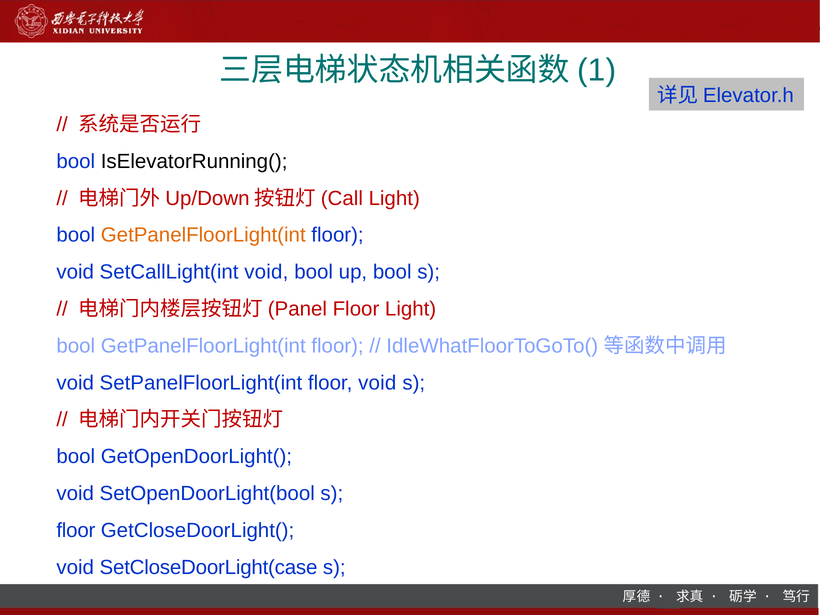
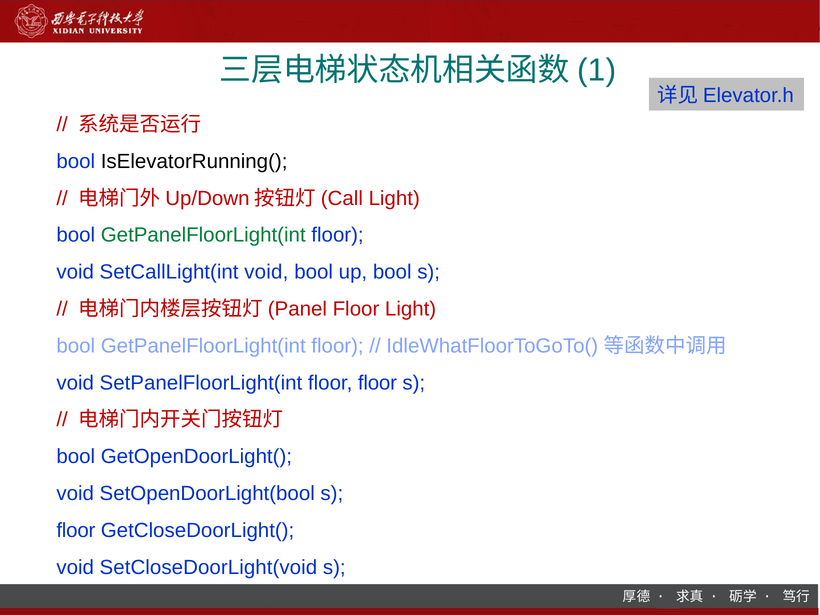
GetPanelFloorLight(int colour: orange -> green (203, 235)
SetPanelFloorLight(int floor void: void -> floor (377, 383)
SetCloseDoorLight(case: SetCloseDoorLight(case -> SetCloseDoorLight(void (208, 567)
